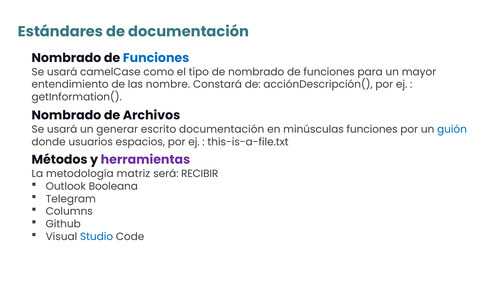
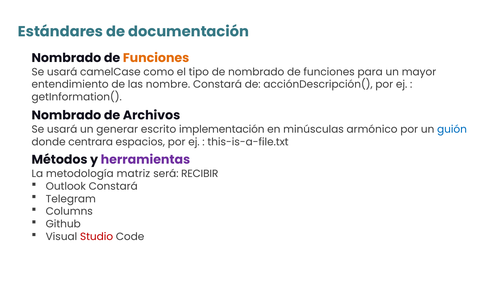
Funciones colour: blue -> orange (156, 58)
escrito documentación: documentación -> implementación (222, 129)
minúsculas funciones: funciones -> armónico (372, 129)
usuarios: usuarios -> centrara (91, 142)
Outlook Booleana: Booleana -> Constará (113, 186)
Studio colour: blue -> red (97, 237)
